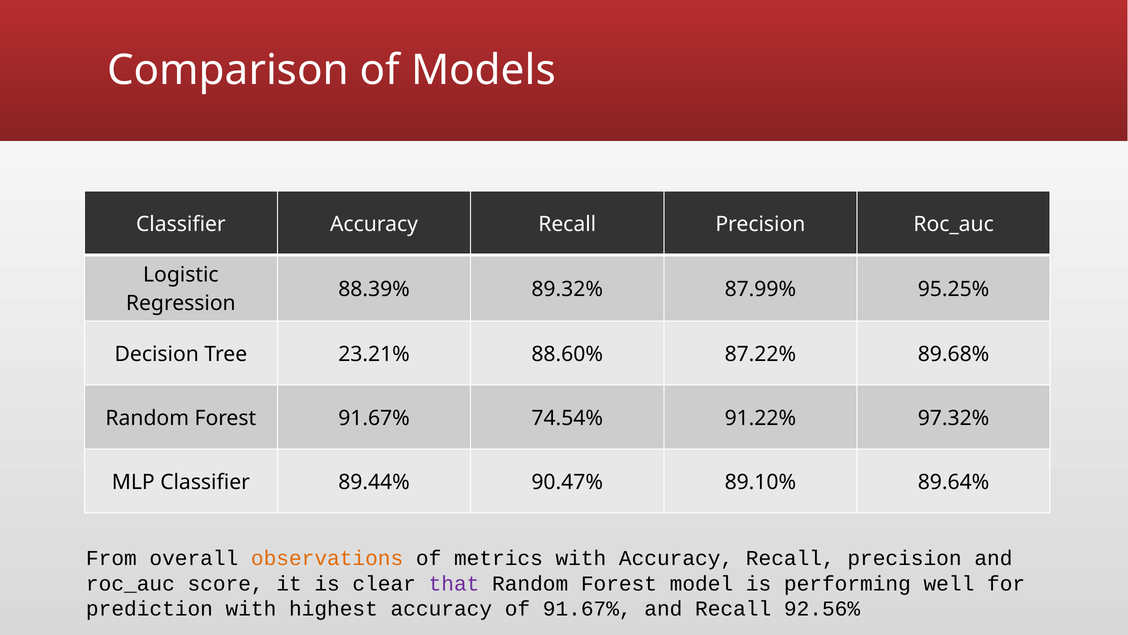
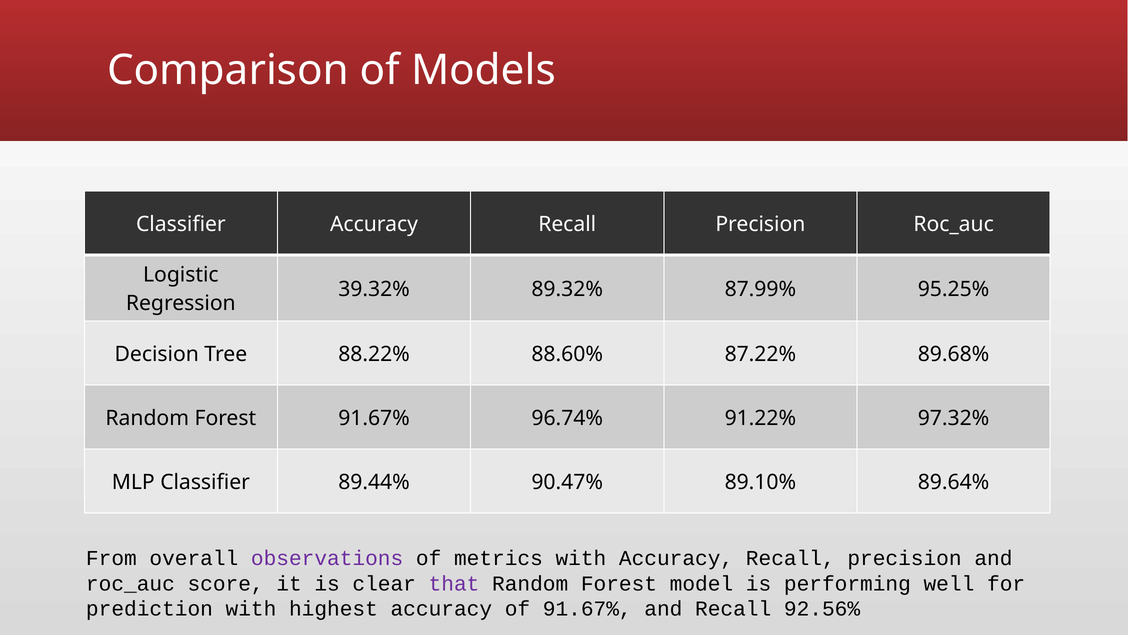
88.39%: 88.39% -> 39.32% (374, 289)
23.21%: 23.21% -> 88.22% (374, 354)
74.54%: 74.54% -> 96.74% (567, 418)
observations colour: orange -> purple (327, 558)
